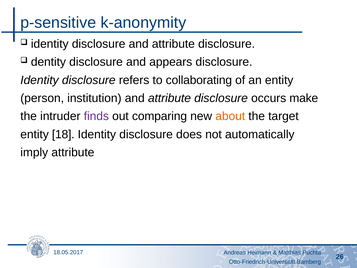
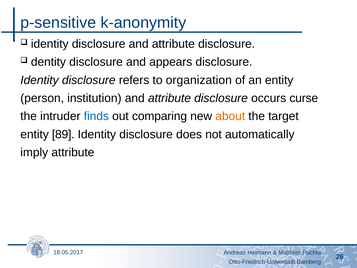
collaborating: collaborating -> organization (199, 80)
make: make -> curse (304, 98)
finds colour: purple -> blue (96, 116)
18: 18 -> 89 (63, 134)
